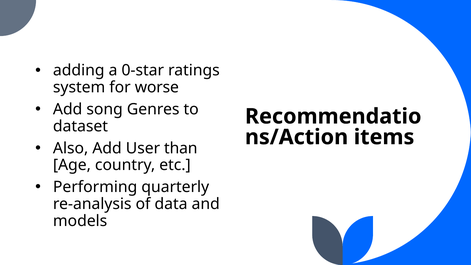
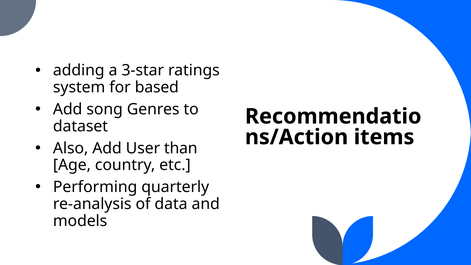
0-star: 0-star -> 3-star (143, 70)
worse: worse -> based (157, 87)
